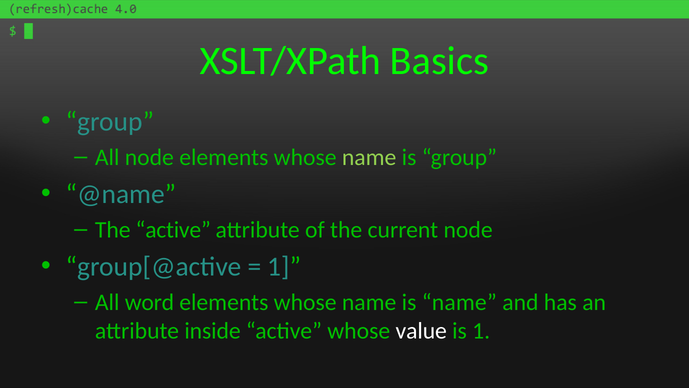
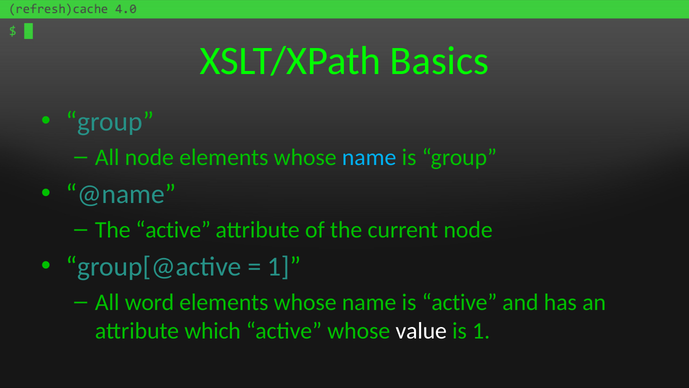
name colour: light green -> light blue (369, 157)
is name: name -> active (459, 302)
inside: inside -> which (213, 331)
